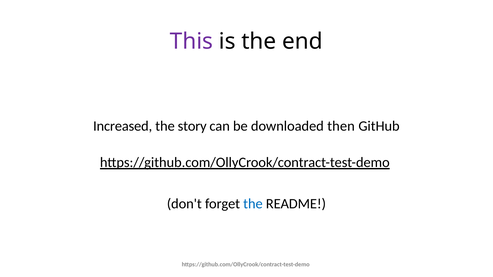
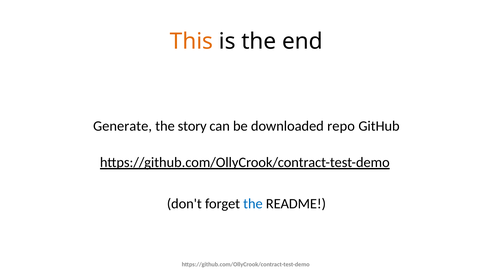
This colour: purple -> orange (192, 41)
Increased: Increased -> Generate (123, 126)
then: then -> repo (341, 126)
